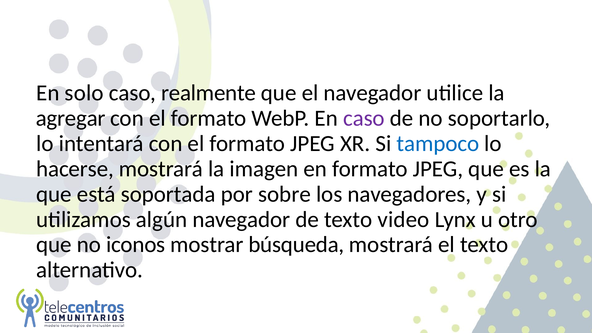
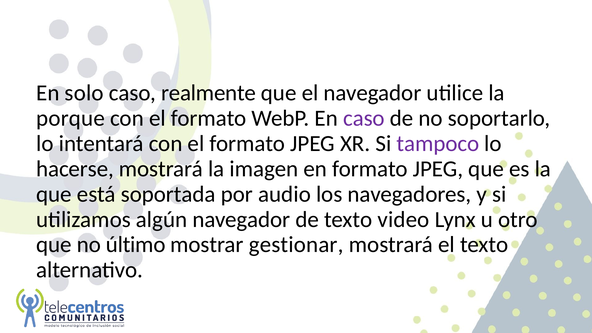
agregar: agregar -> porque (70, 118)
tampoco colour: blue -> purple (438, 143)
sobre: sobre -> audio (284, 194)
iconos: iconos -> último (136, 245)
búsqueda: búsqueda -> gestionar (296, 245)
